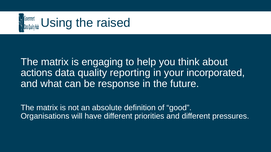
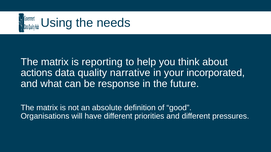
raised: raised -> needs (114, 23)
engaging: engaging -> reporting (102, 62)
reporting: reporting -> narrative (130, 73)
